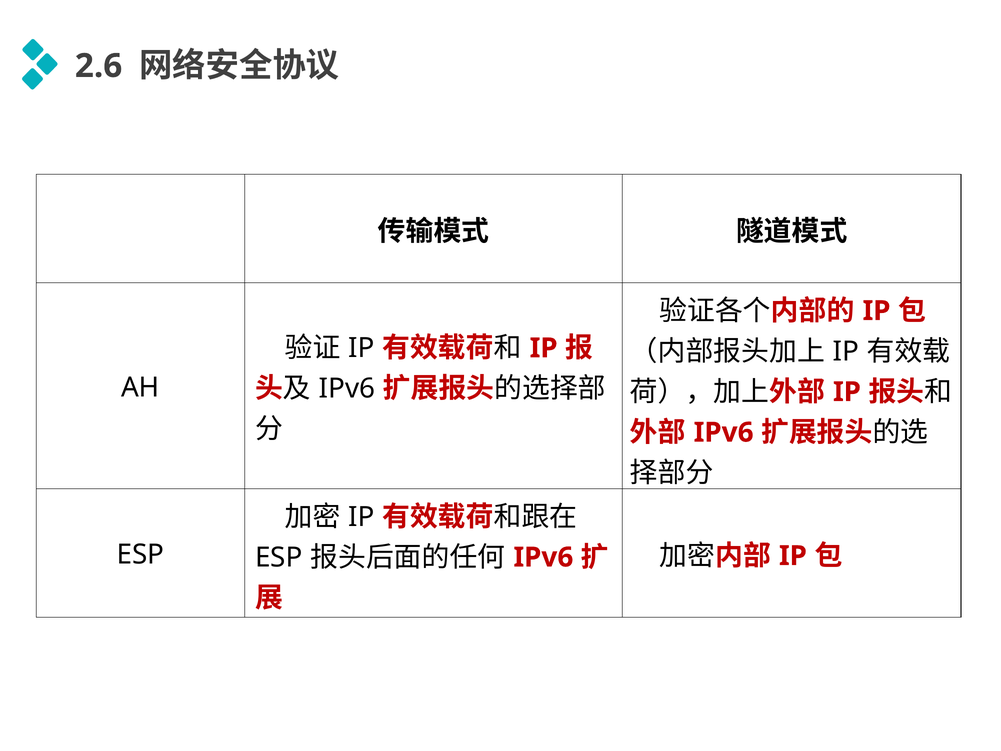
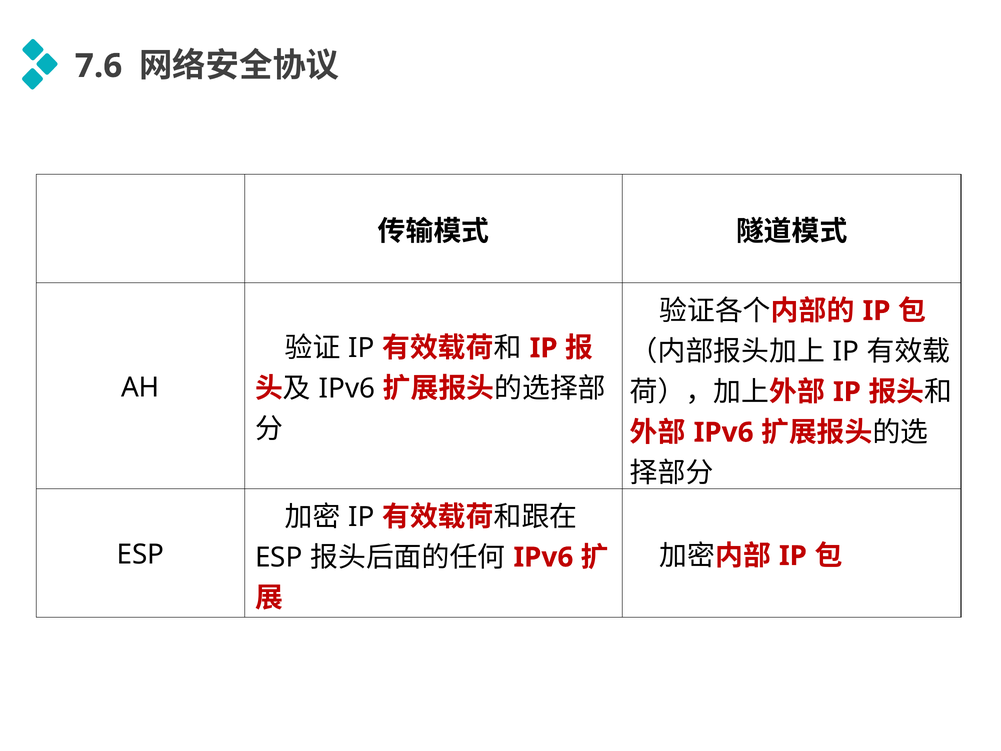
2.6: 2.6 -> 7.6 (99, 66)
